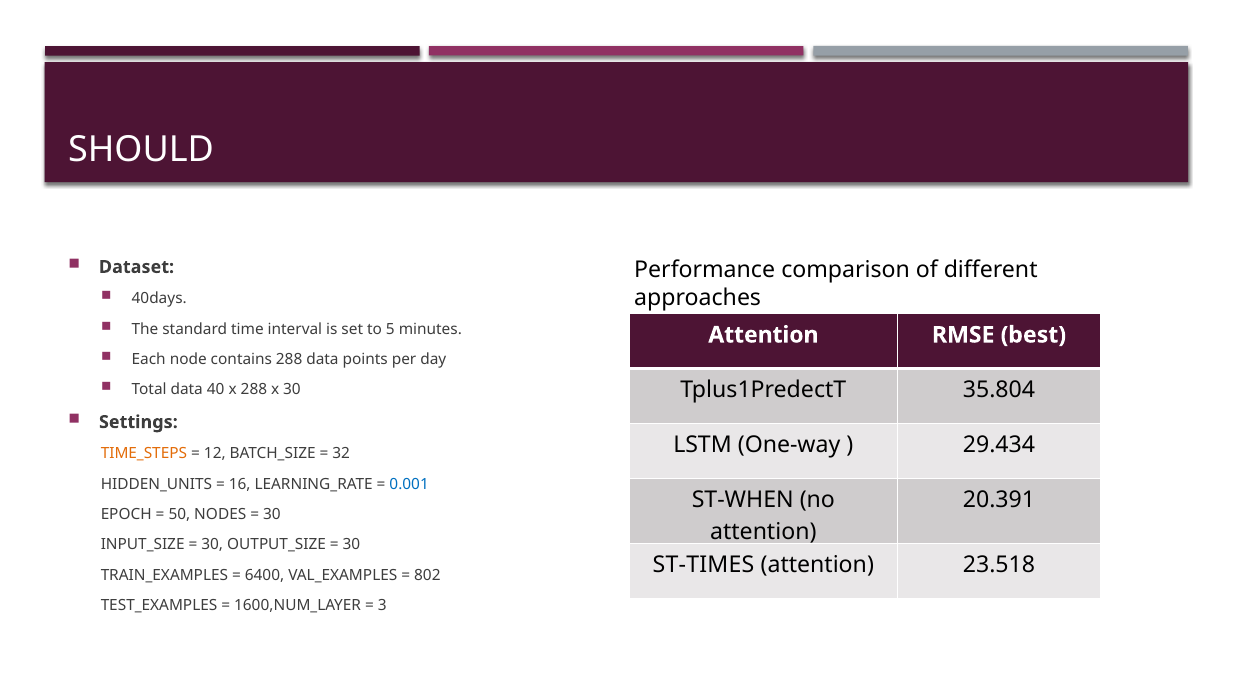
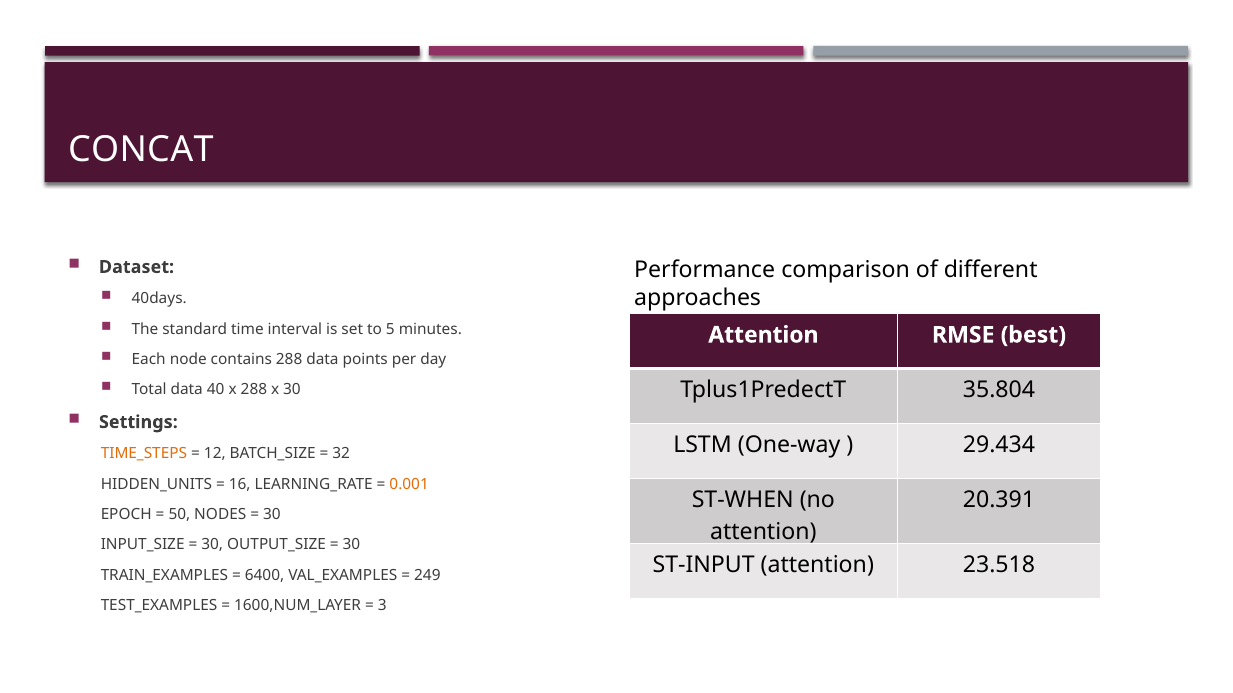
SHOULD: SHOULD -> CONCAT (141, 150)
0.001 colour: blue -> orange (409, 484)
ST-TIMES: ST-TIMES -> ST-INPUT (704, 565)
802: 802 -> 249 (427, 575)
